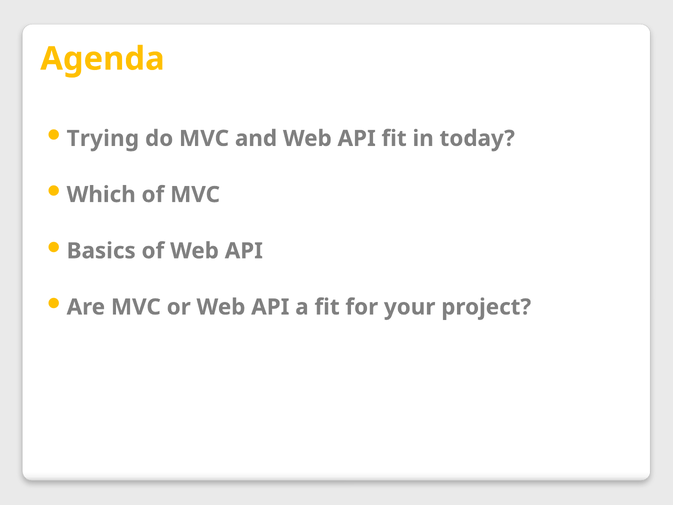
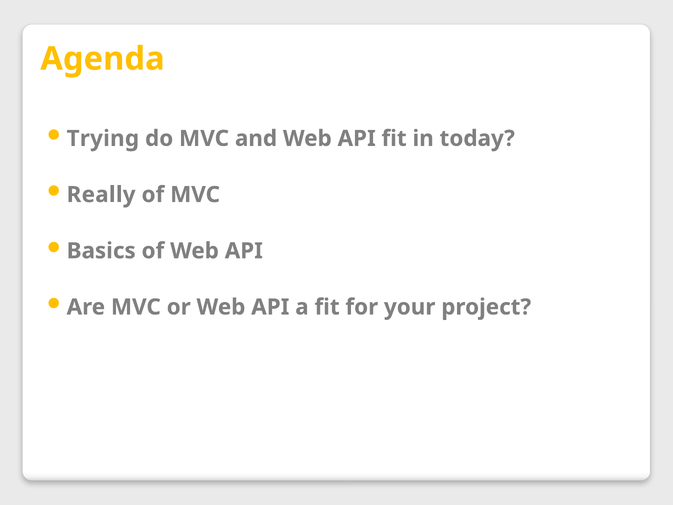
Which: Which -> Really (101, 195)
